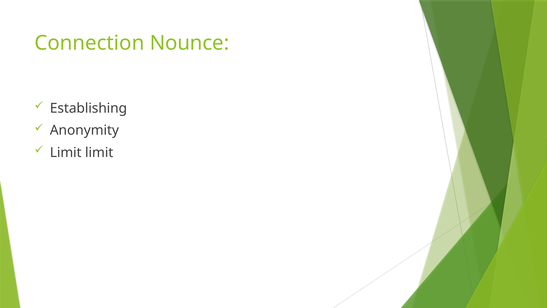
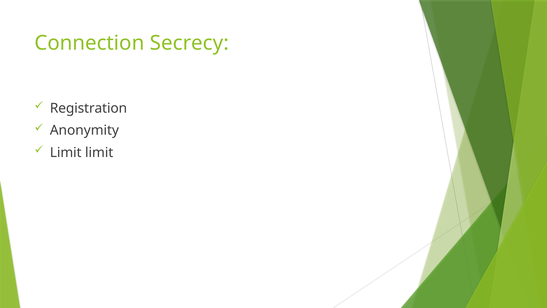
Nounce: Nounce -> Secrecy (189, 43)
Establishing: Establishing -> Registration (88, 108)
